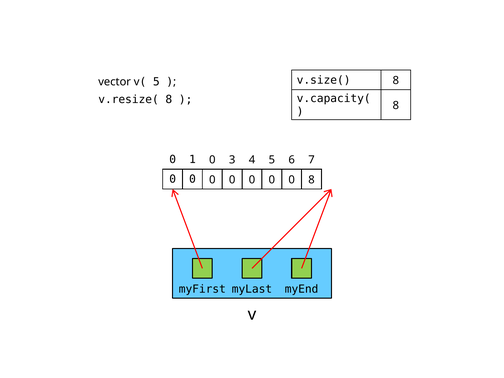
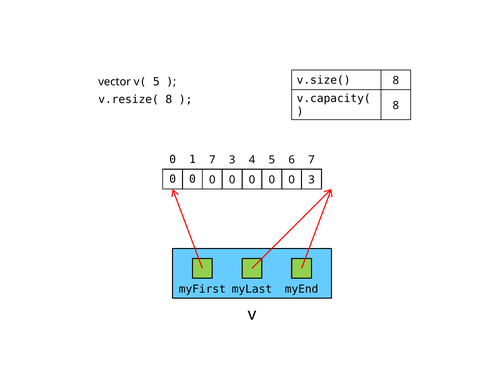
1 0: 0 -> 7 (212, 160)
0 8: 8 -> 3 (312, 180)
